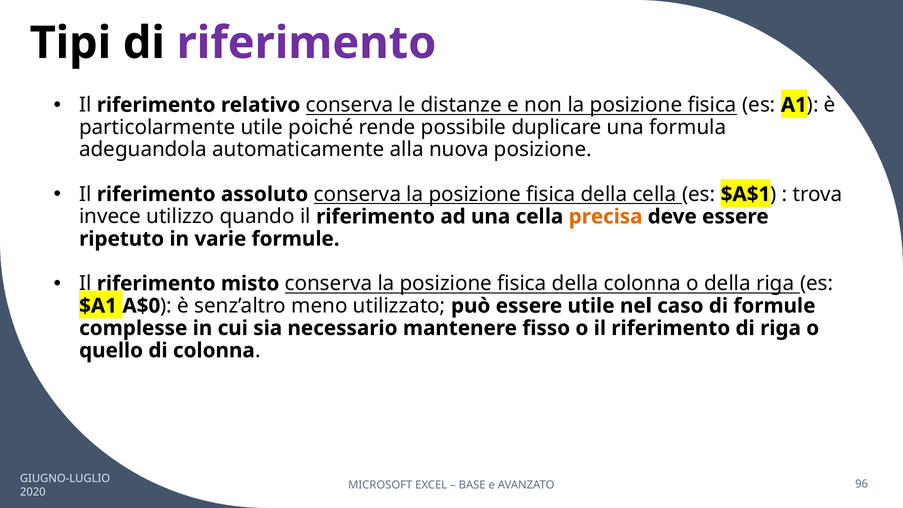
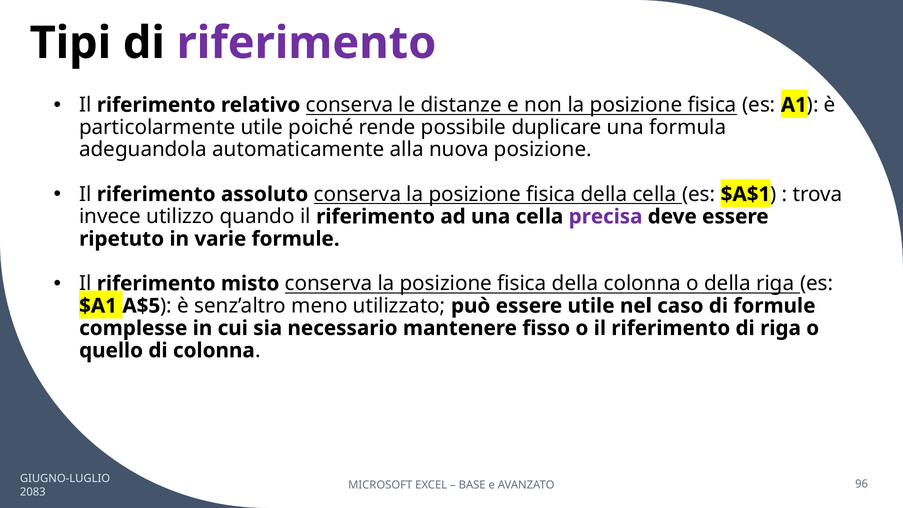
precisa colour: orange -> purple (606, 217)
A$0: A$0 -> A$5 (141, 306)
2020: 2020 -> 2083 (33, 492)
